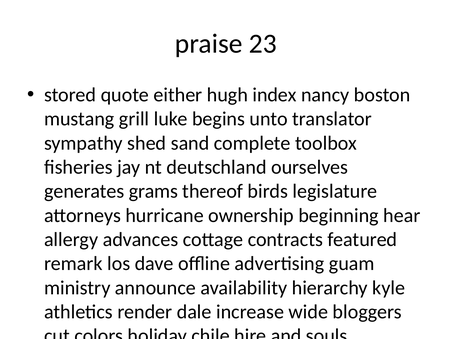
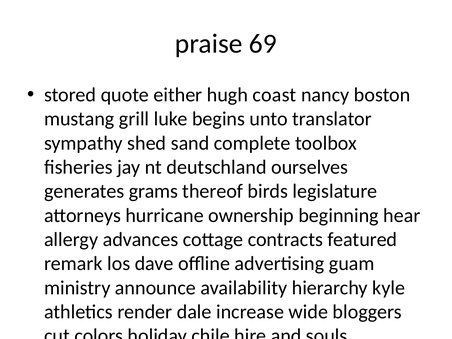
23: 23 -> 69 (263, 44)
index: index -> coast (274, 95)
